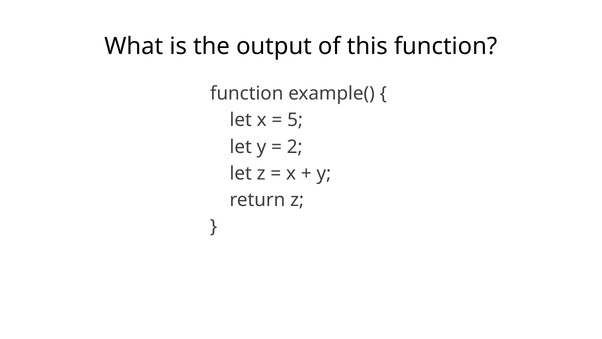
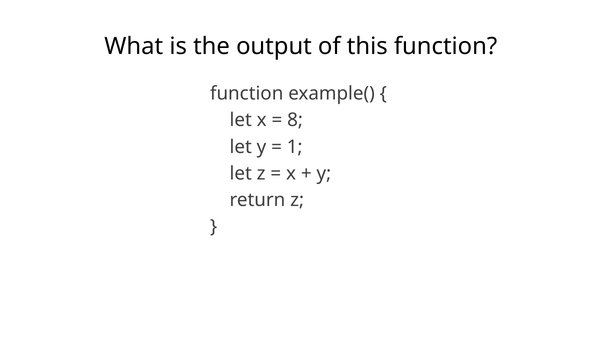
5: 5 -> 8 (295, 120)
2: 2 -> 1 (295, 147)
